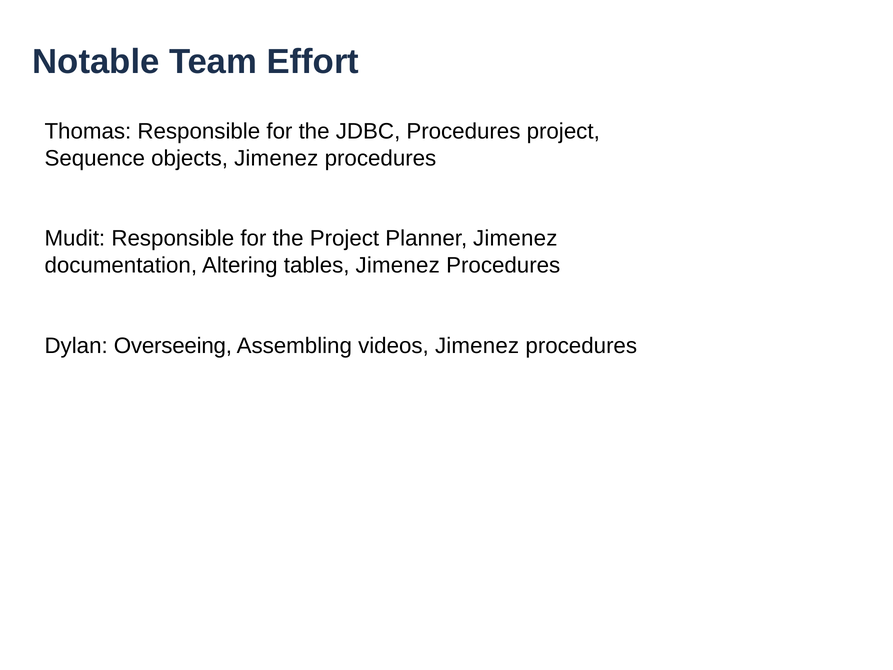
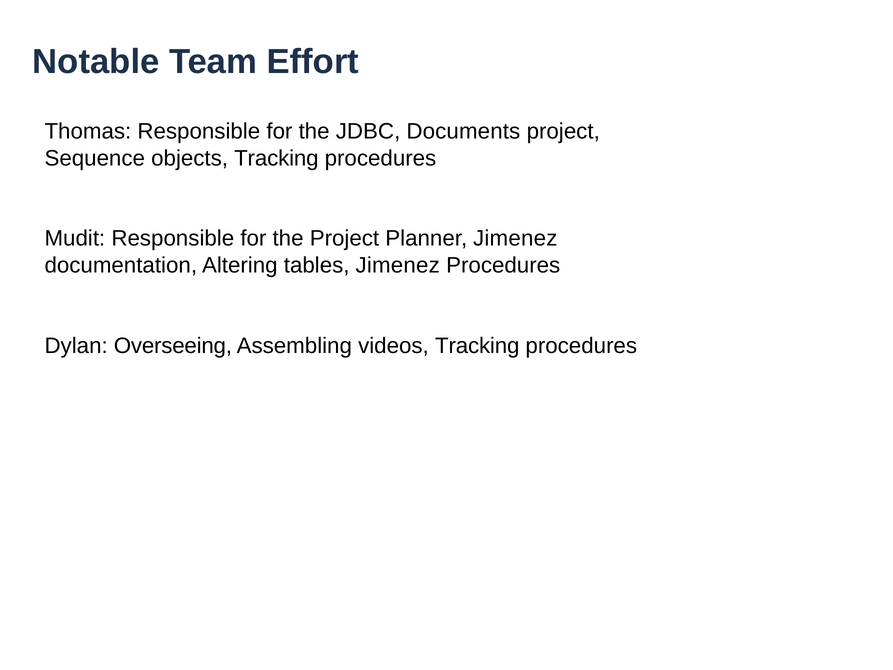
JDBC Procedures: Procedures -> Documents (463, 131)
objects Jimenez: Jimenez -> Tracking (276, 158)
videos Jimenez: Jimenez -> Tracking (477, 346)
